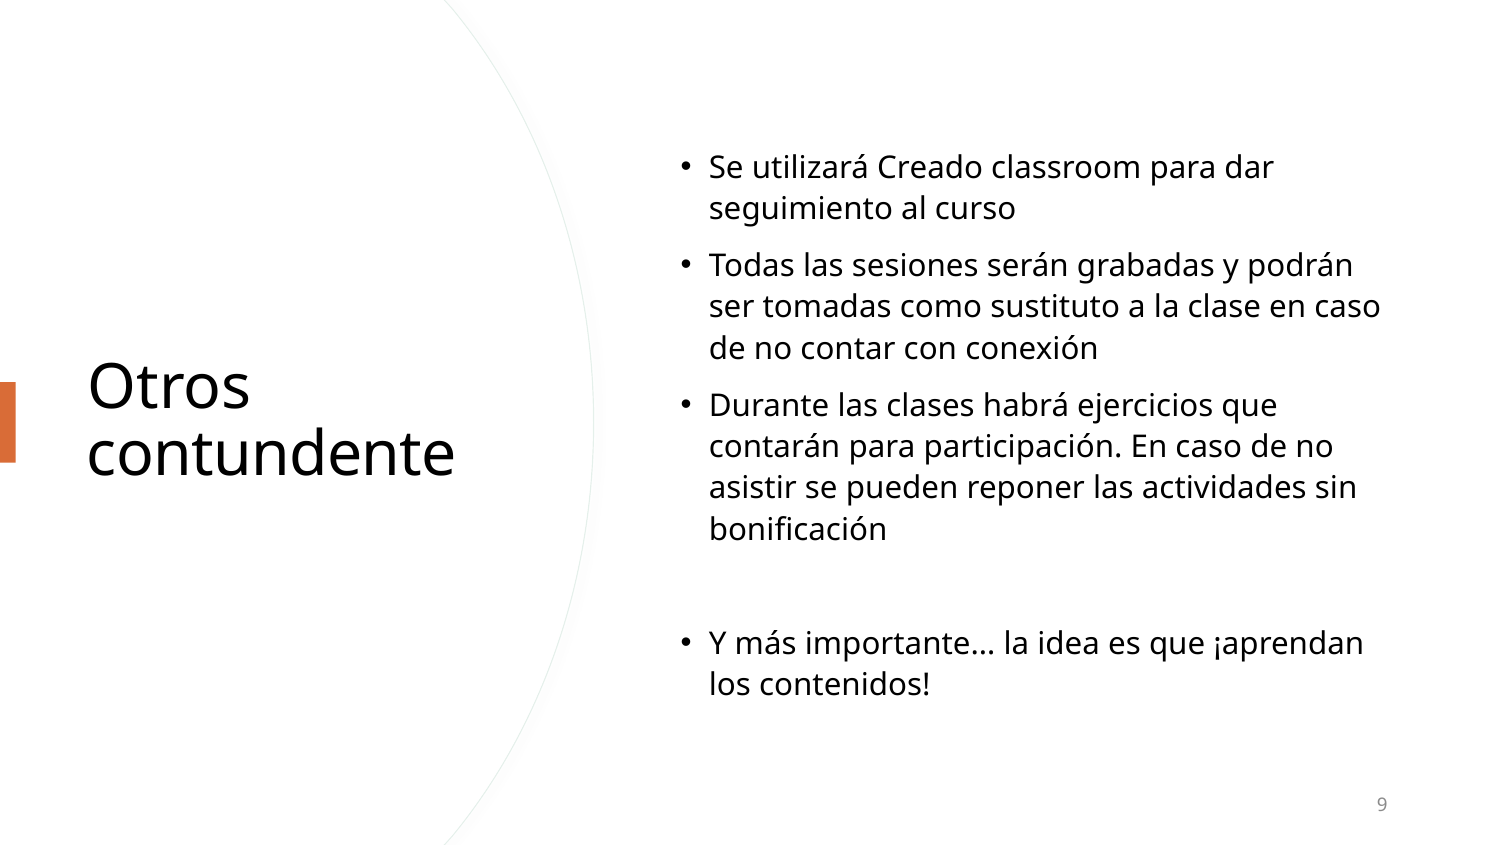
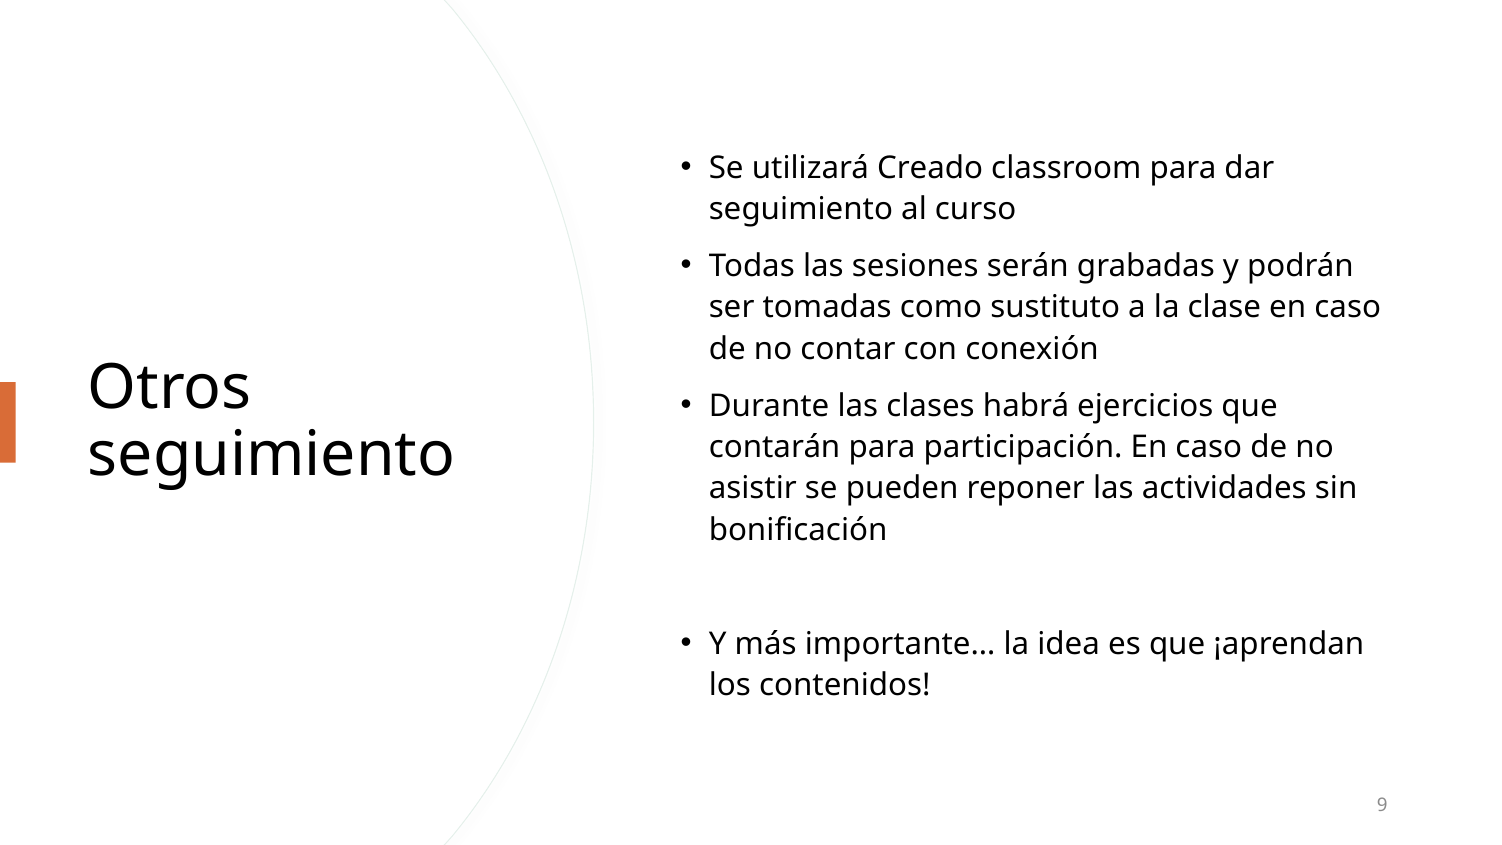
contundente: contundente -> seguimiento (272, 455)
